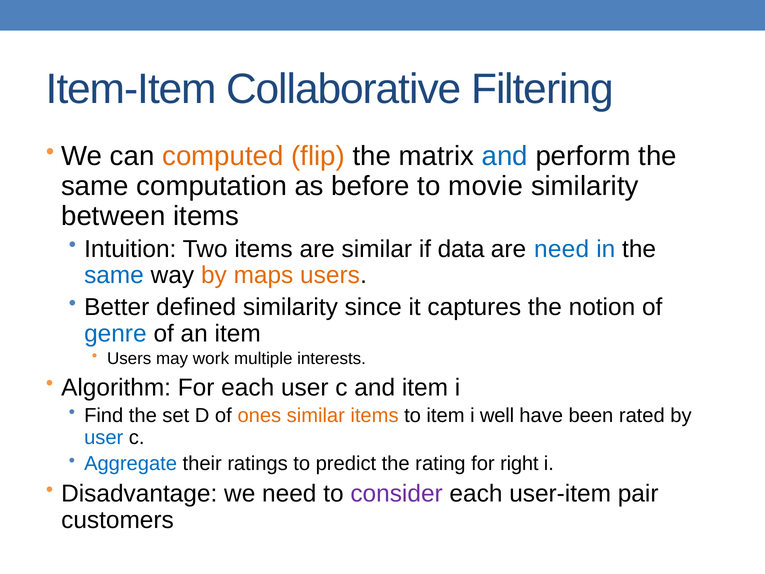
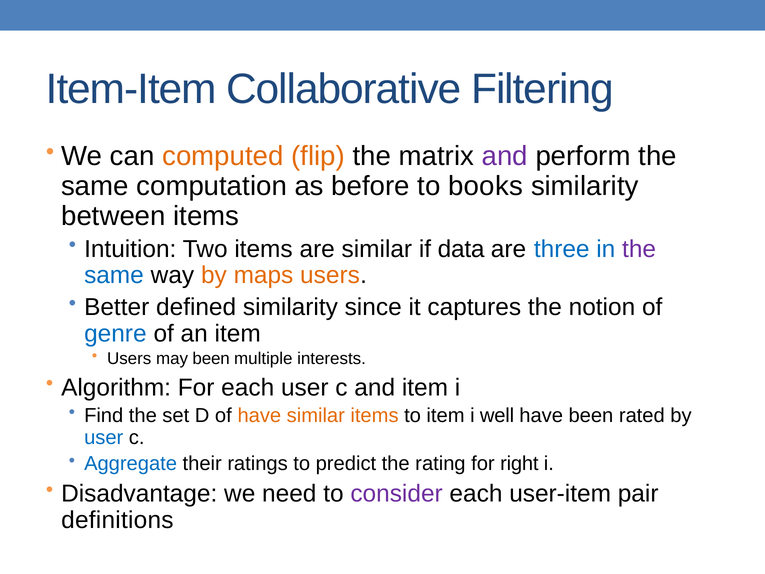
and colour: blue -> purple (505, 156)
movie: movie -> books (486, 186)
are need: need -> three (562, 249)
the colour: black -> purple (639, 249)
may work: work -> been (211, 359)
of ones: ones -> have (259, 415)
customers: customers -> definitions (117, 520)
